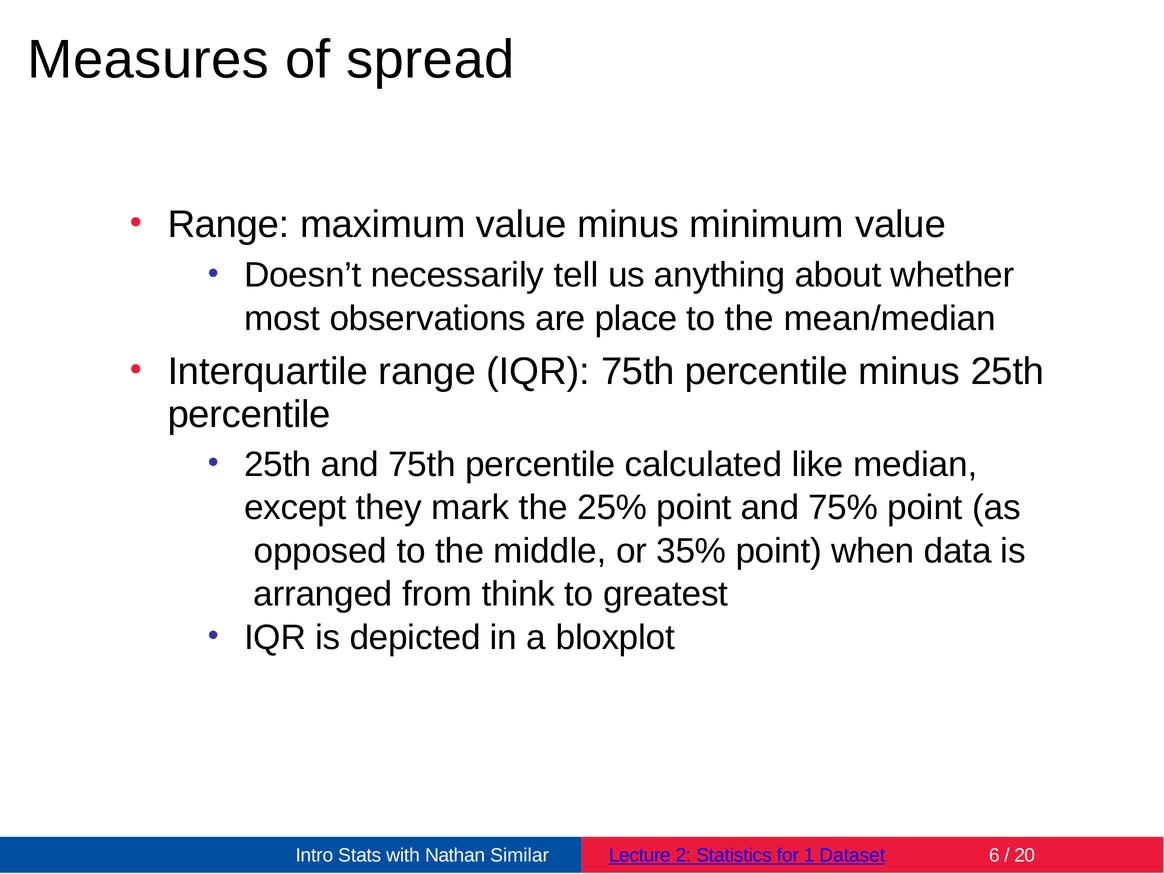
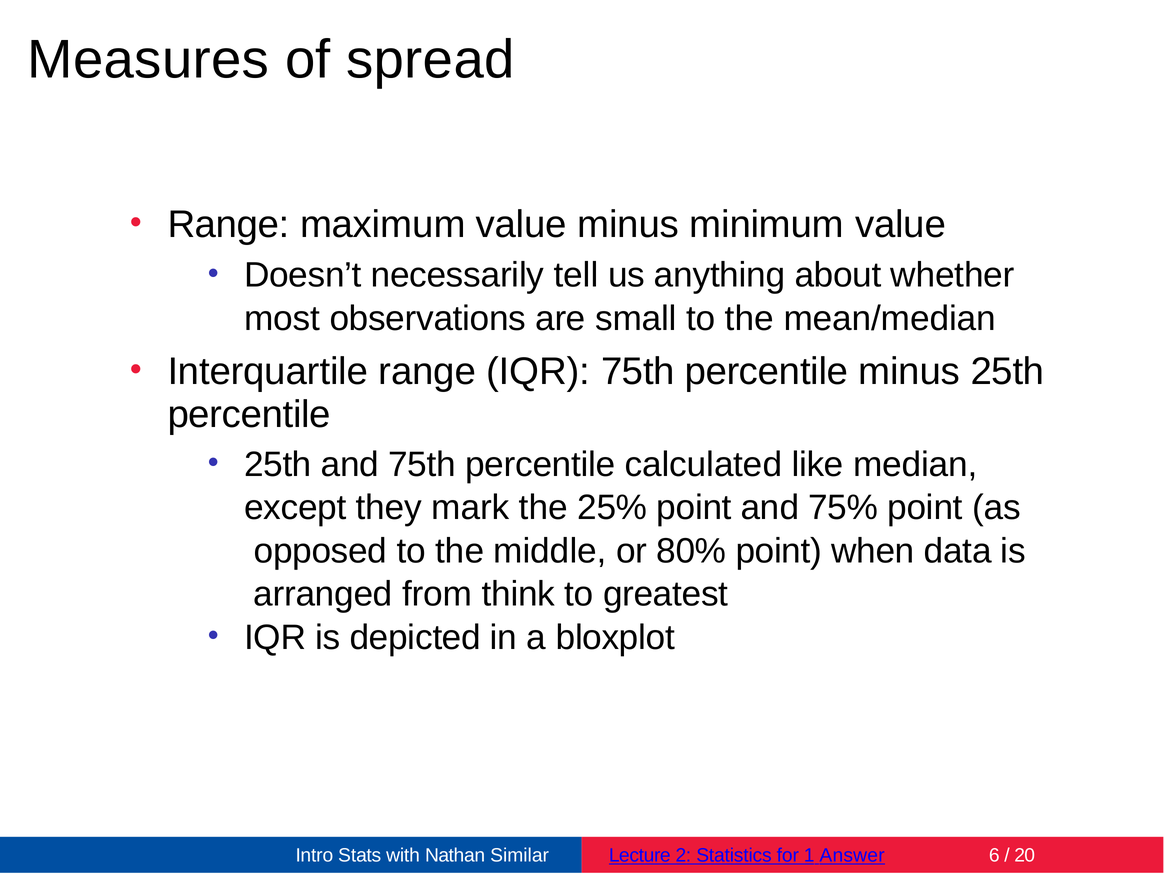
place: place -> small (636, 318)
35%: 35% -> 80% (691, 551)
Dataset: Dataset -> Answer (852, 855)
